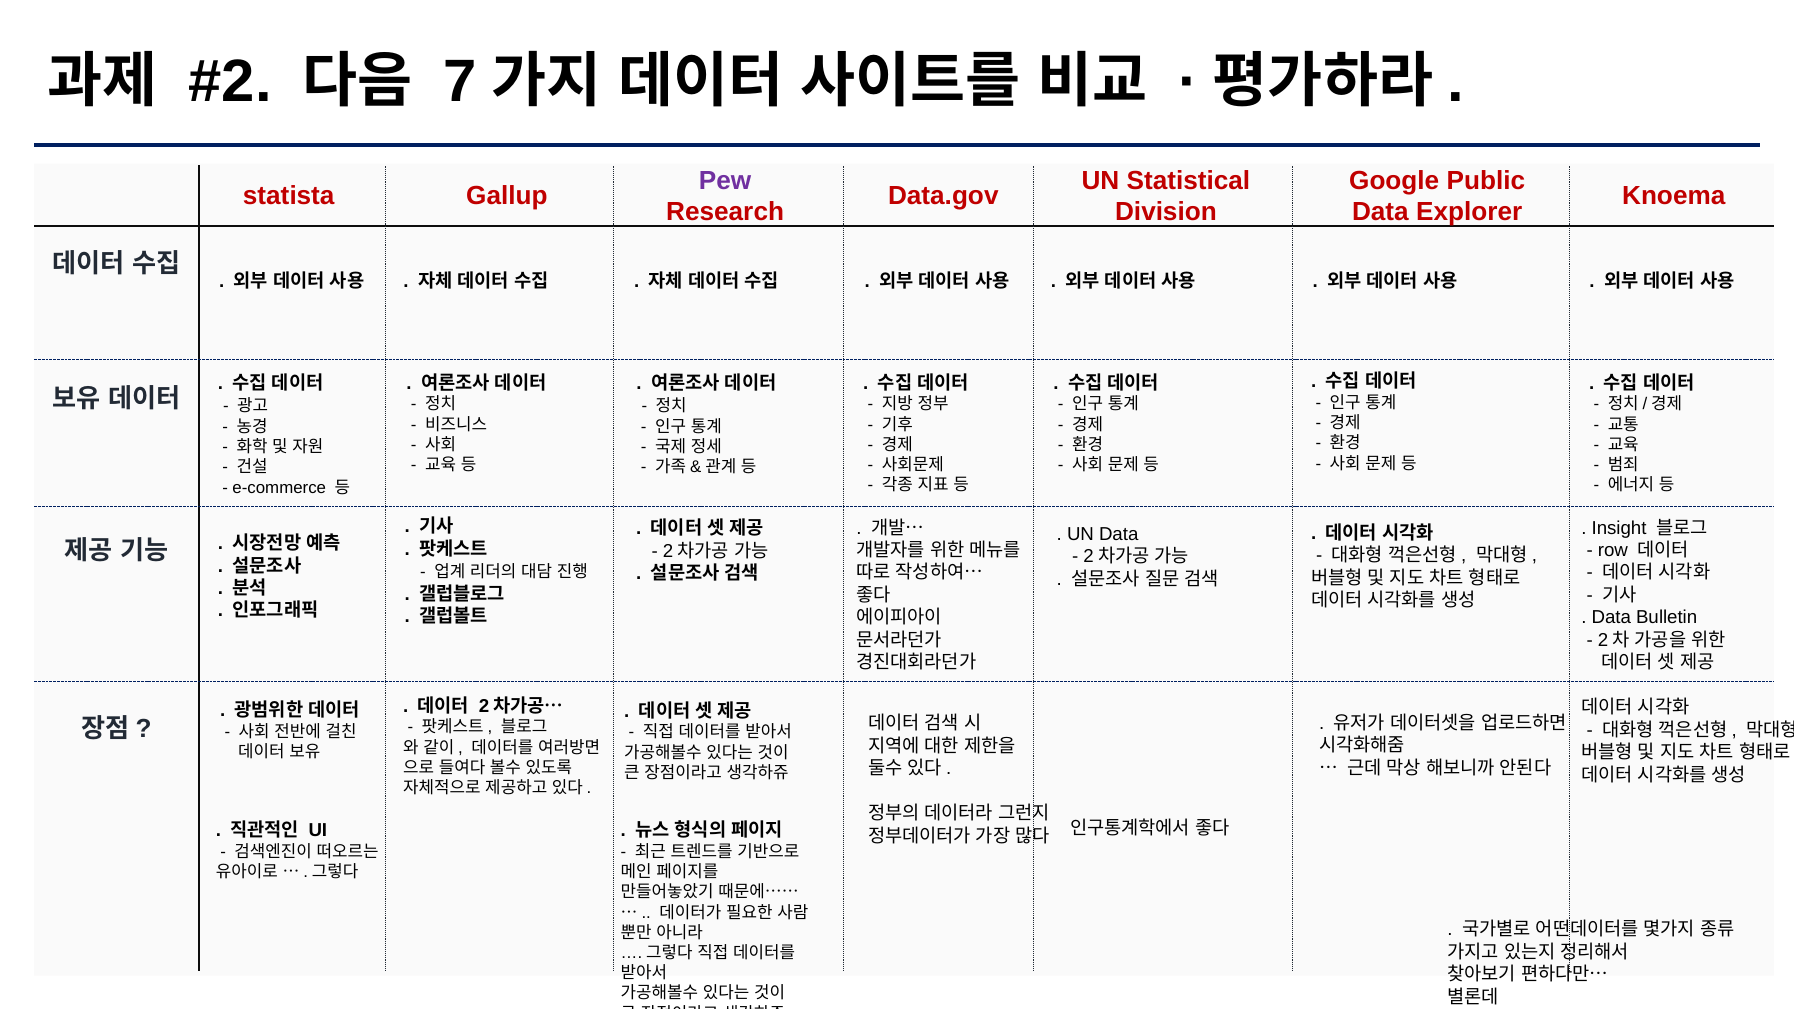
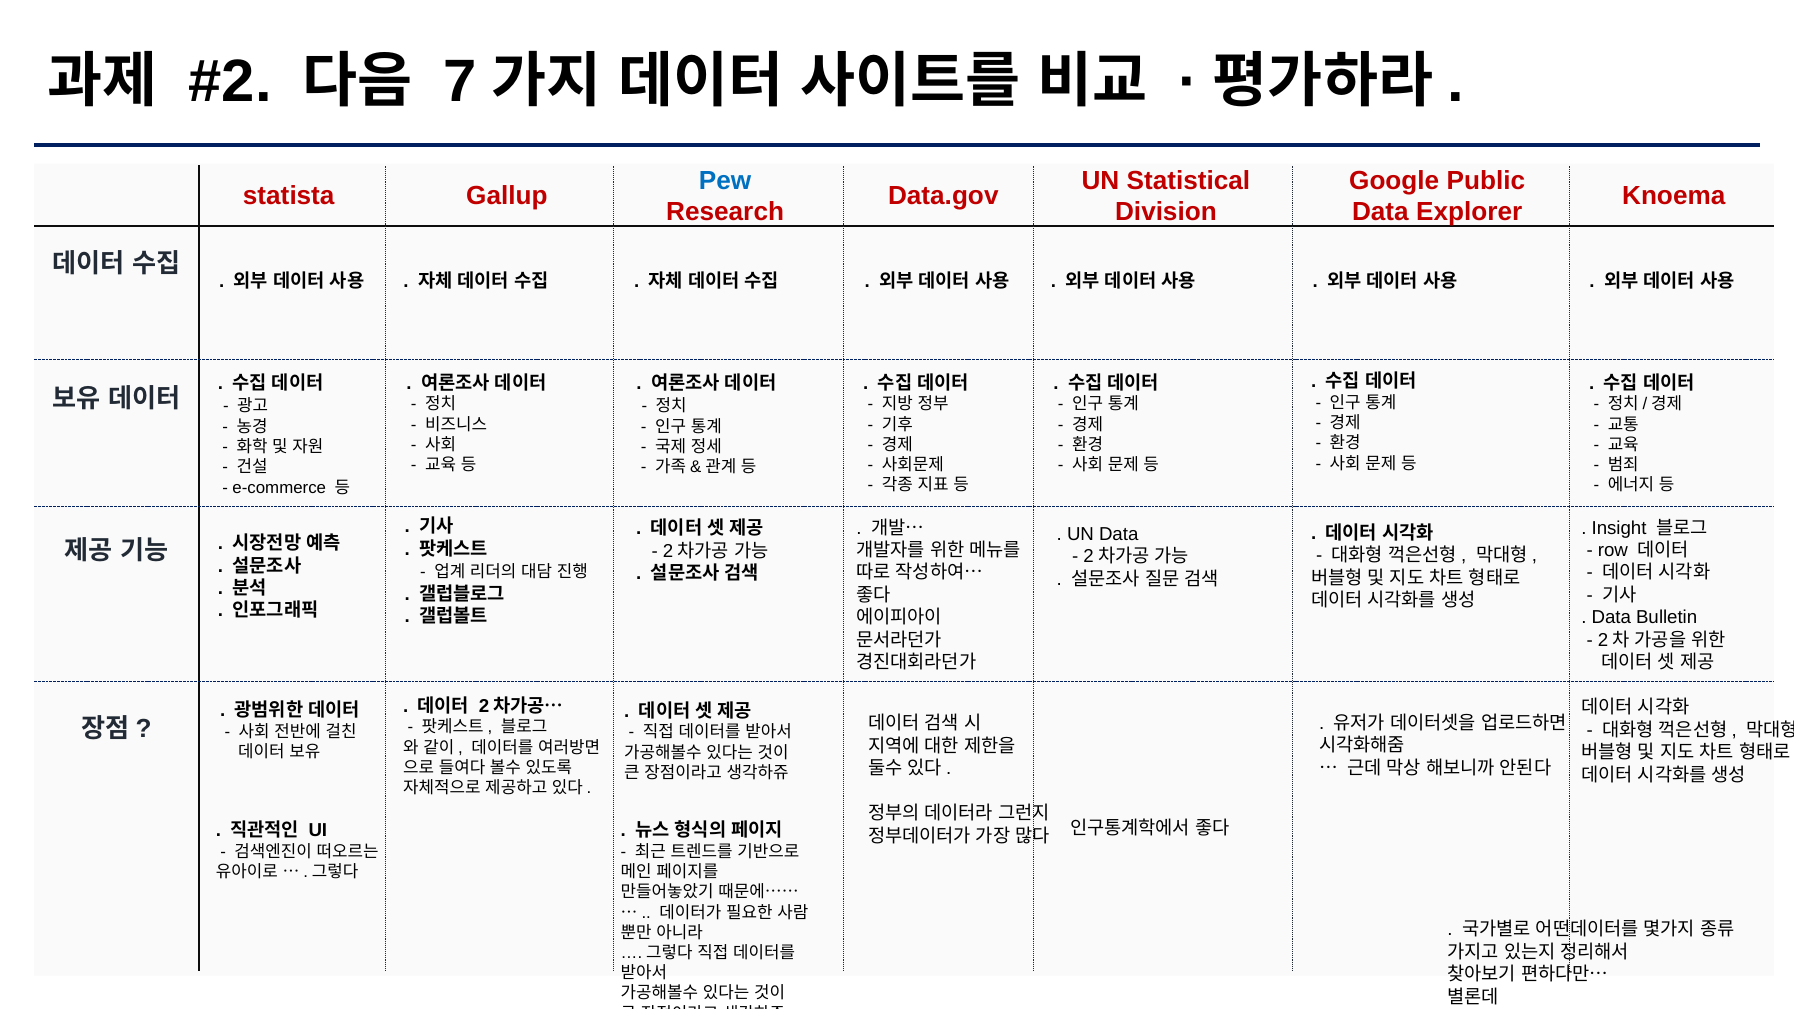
Pew colour: purple -> blue (725, 180)
